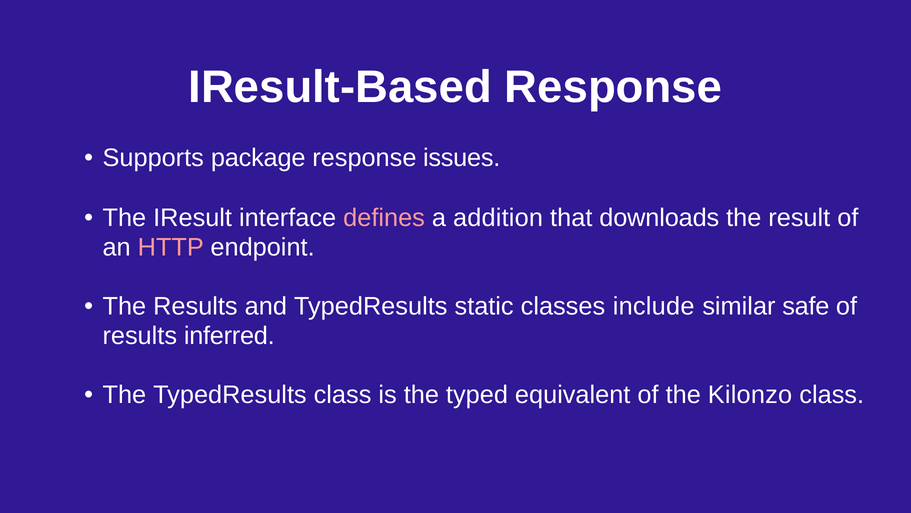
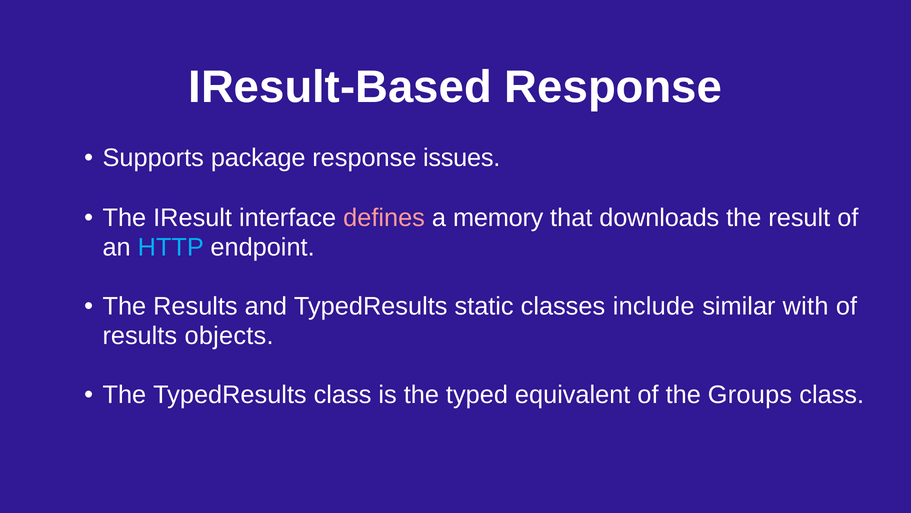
addition: addition -> memory (498, 218)
HTTP colour: pink -> light blue (171, 247)
safe: safe -> with (806, 306)
inferred: inferred -> objects (229, 335)
Kilonzo: Kilonzo -> Groups (750, 394)
